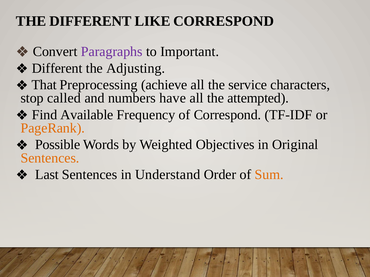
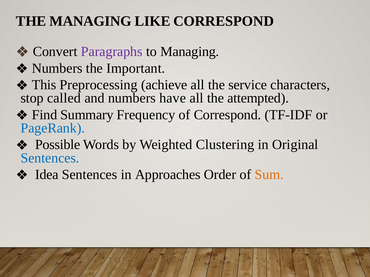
THE DIFFERENT: DIFFERENT -> MANAGING (90, 21)
to Important: Important -> Managing (190, 52)
Different: Different -> Numbers (57, 68)
Adjusting: Adjusting -> Important (136, 68)
That: That -> This (44, 85)
Available: Available -> Summary (87, 115)
PageRank colour: orange -> blue (53, 128)
Objectives: Objectives -> Clustering (225, 145)
Sentences colour: orange -> blue (50, 158)
Last: Last -> Idea (47, 175)
Understand: Understand -> Approaches (168, 175)
